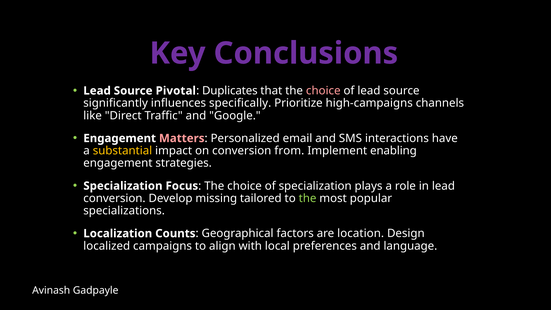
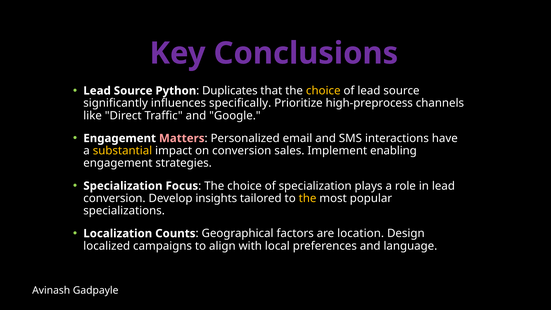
Pivotal: Pivotal -> Python (176, 91)
choice colour: pink -> yellow (323, 91)
high-campaigns: high-campaigns -> high-preprocess (369, 103)
from: from -> sales (289, 151)
missing: missing -> insights (216, 198)
the colour: light green -> yellow (308, 198)
